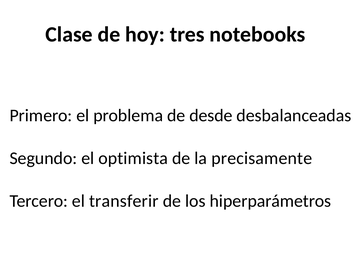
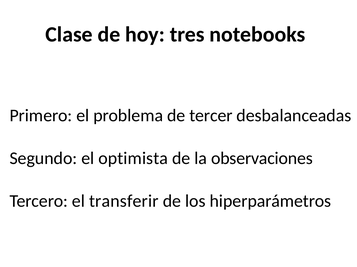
desde: desde -> tercer (211, 116)
precisamente: precisamente -> observaciones (262, 159)
